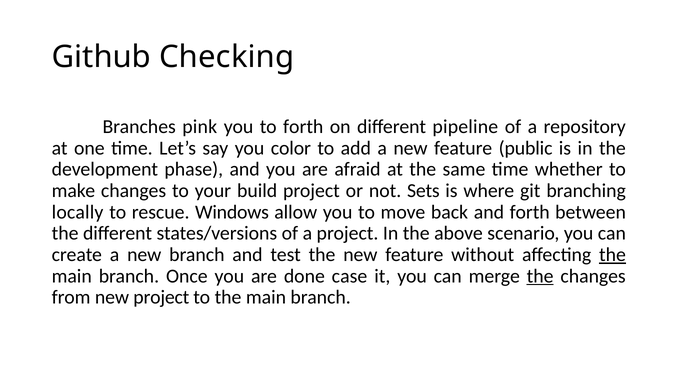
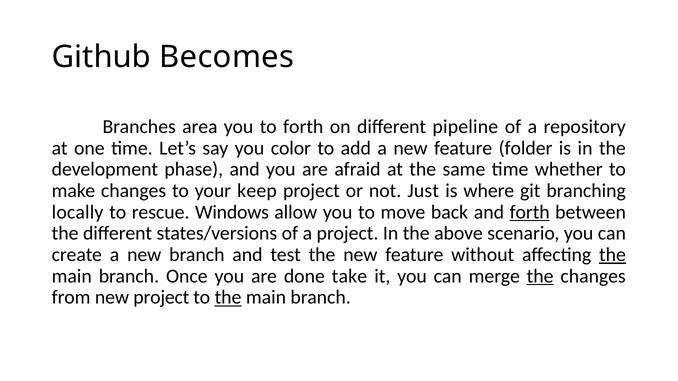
Checking: Checking -> Becomes (227, 57)
pink: pink -> area (200, 127)
public: public -> folder (526, 148)
build: build -> keep (257, 191)
Sets: Sets -> Just (423, 191)
forth underline: none -> present (530, 212)
case: case -> take (349, 276)
the underline: none -> present (228, 298)
